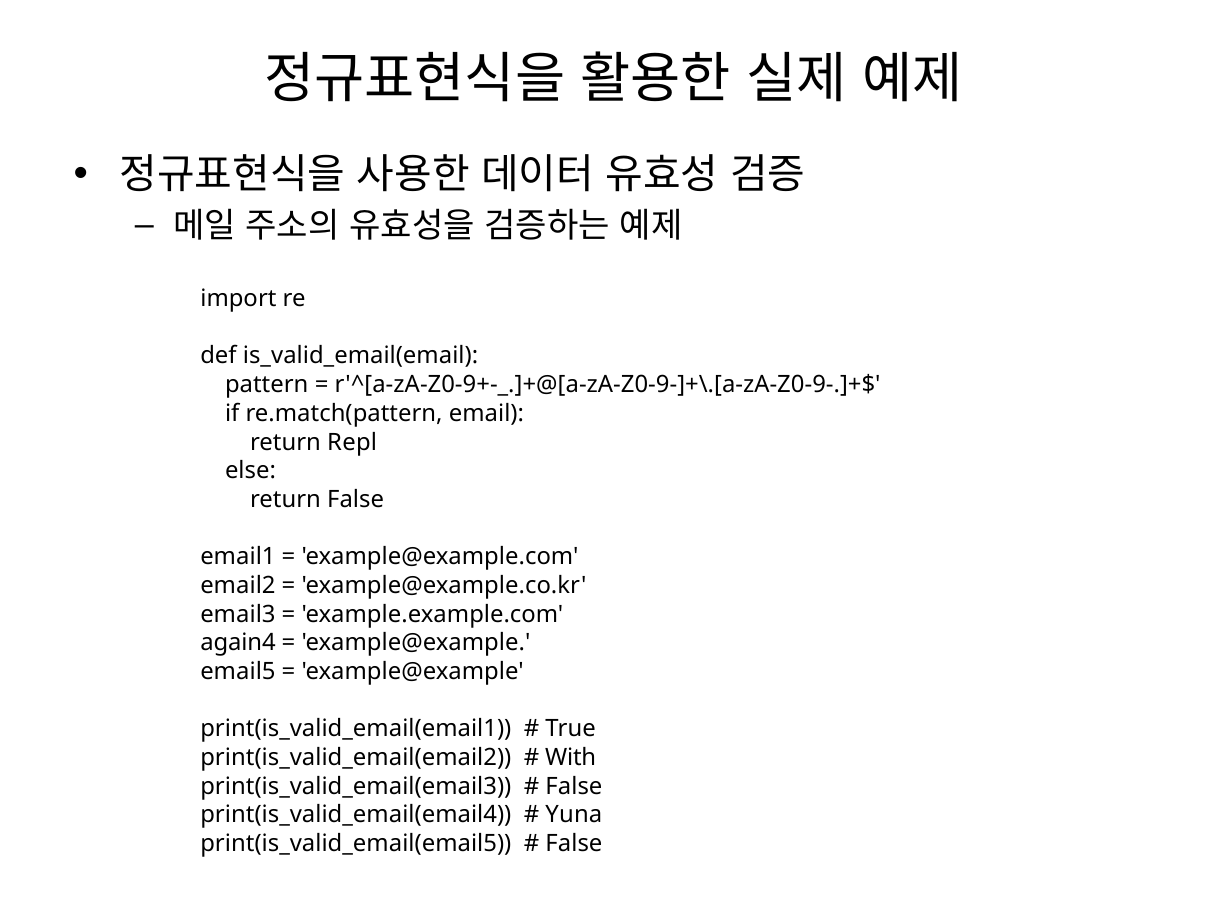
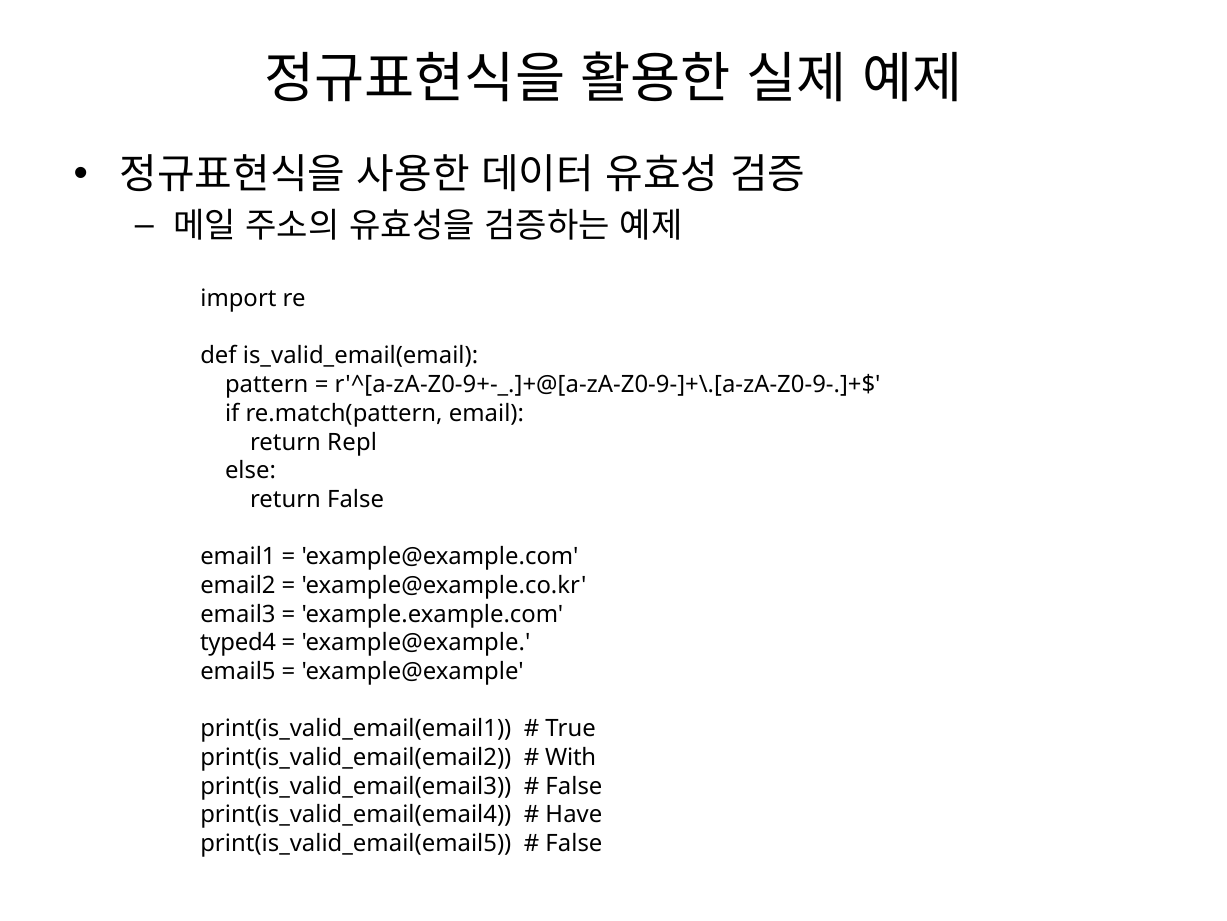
again4: again4 -> typed4 (238, 642)
Yuna: Yuna -> Have (574, 814)
